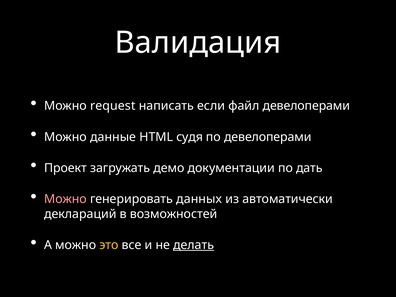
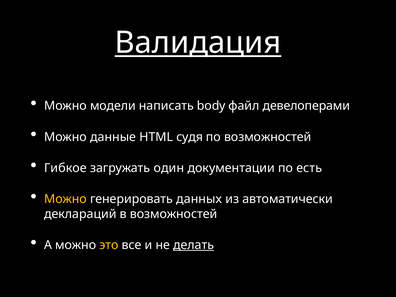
Валидация underline: none -> present (198, 43)
request: request -> модели (113, 106)
если: если -> body (211, 106)
по девелоперами: девелоперами -> возможностей (268, 137)
Проект: Проект -> Гибкое (65, 168)
демо: демо -> один (169, 168)
дать: дать -> есть (309, 168)
Можно colour: pink -> yellow (65, 199)
